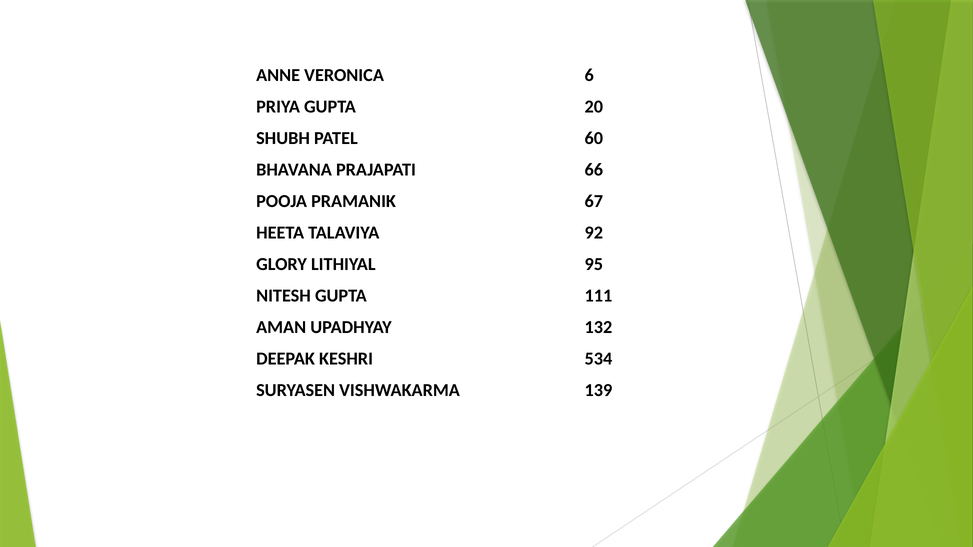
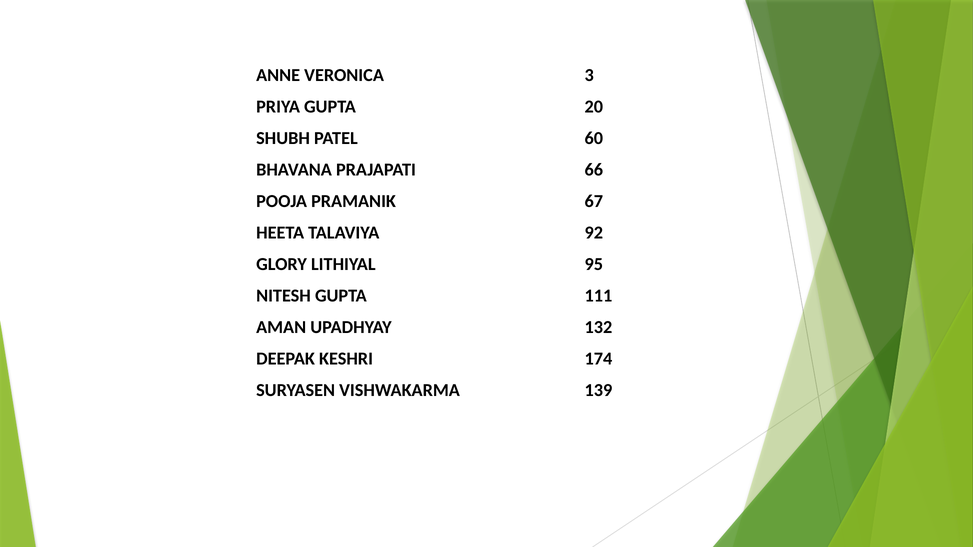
6: 6 -> 3 (589, 76)
534: 534 -> 174 (598, 359)
